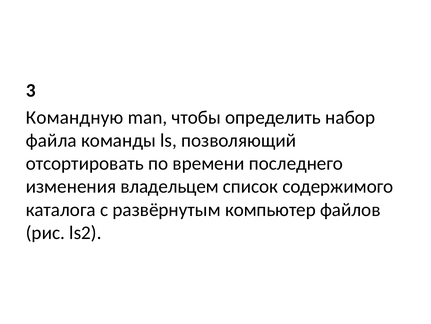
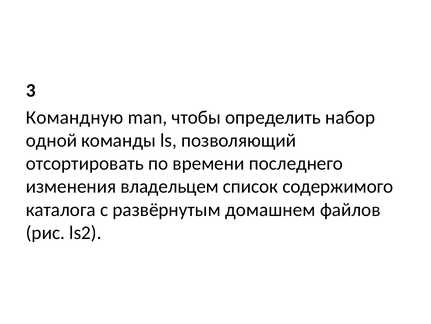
файла: файла -> одной (51, 140)
компьютер: компьютер -> домашнем (270, 209)
